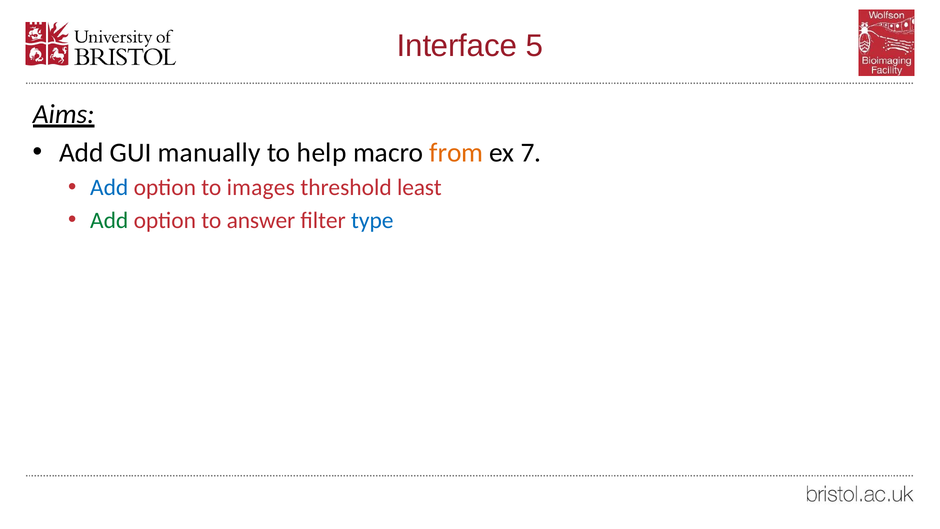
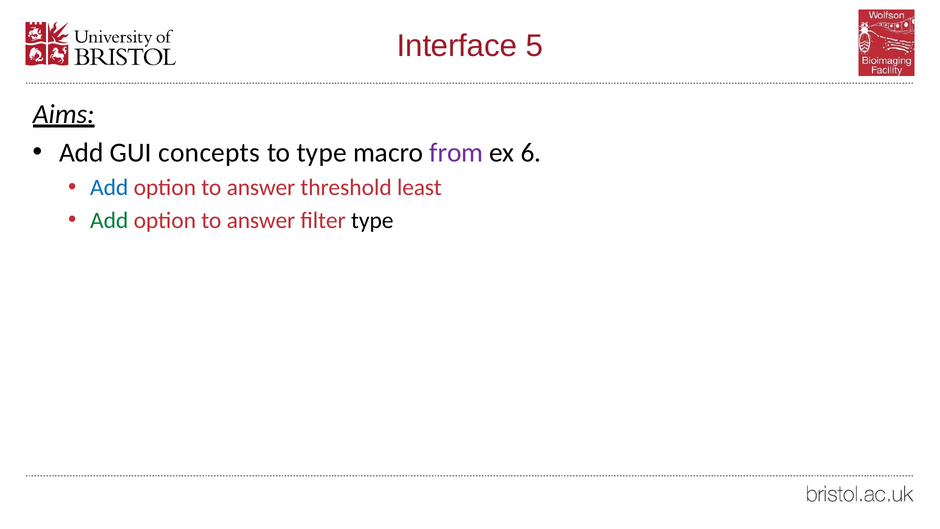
manually: manually -> concepts (209, 153)
to help: help -> type (322, 153)
from colour: orange -> purple (456, 153)
7: 7 -> 6 (531, 153)
images: images -> answer (261, 188)
type colour: blue -> black (372, 220)
